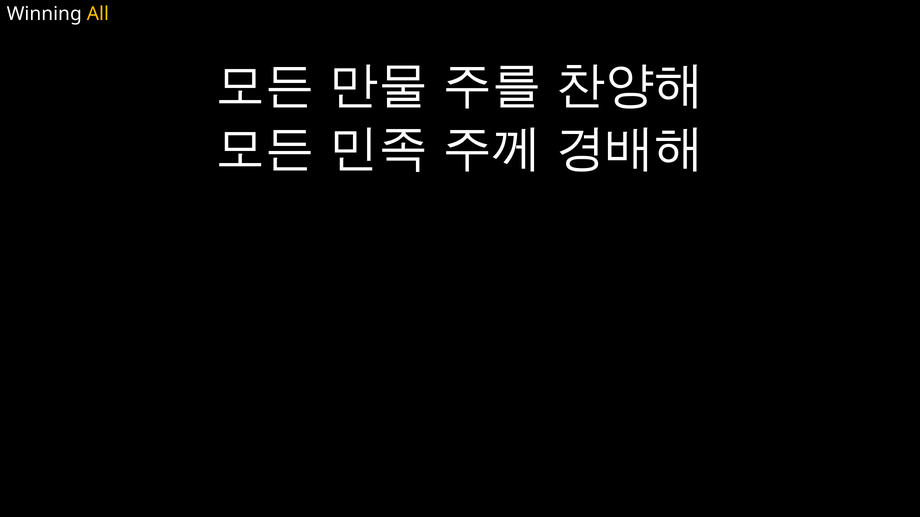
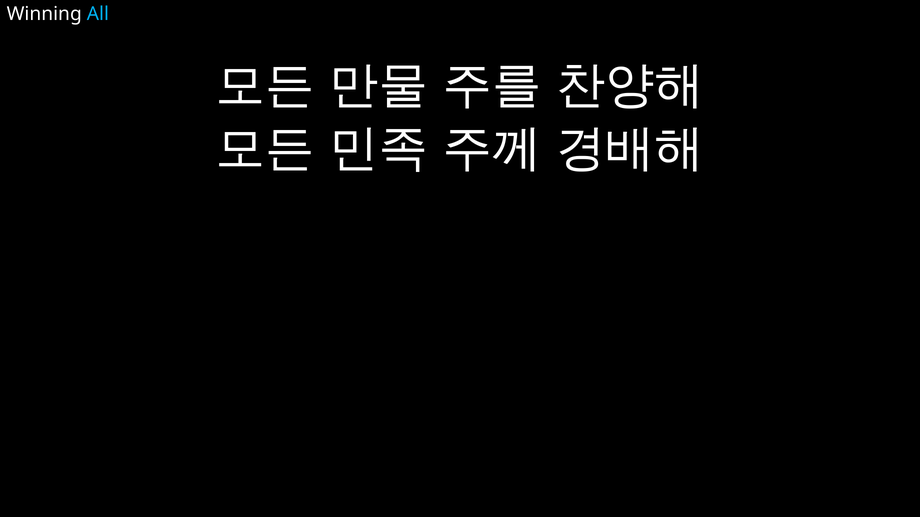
All colour: yellow -> light blue (98, 14)
